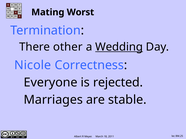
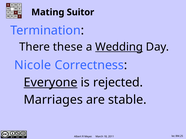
Worst: Worst -> Suitor (80, 12)
other: other -> these (68, 47)
Everyone underline: none -> present (51, 83)
